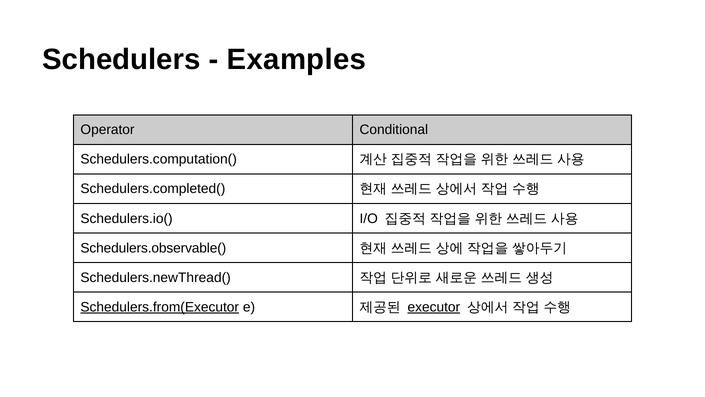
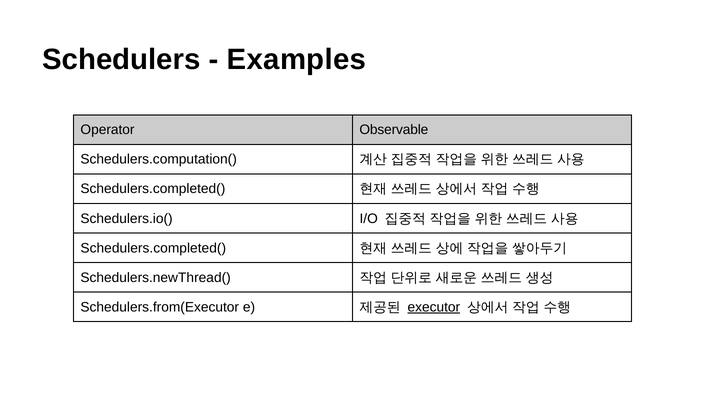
Conditional: Conditional -> Observable (394, 130)
Schedulers.observable(: Schedulers.observable( -> Schedulers.completed( (153, 248)
Schedulers.from(Executor underline: present -> none (160, 307)
